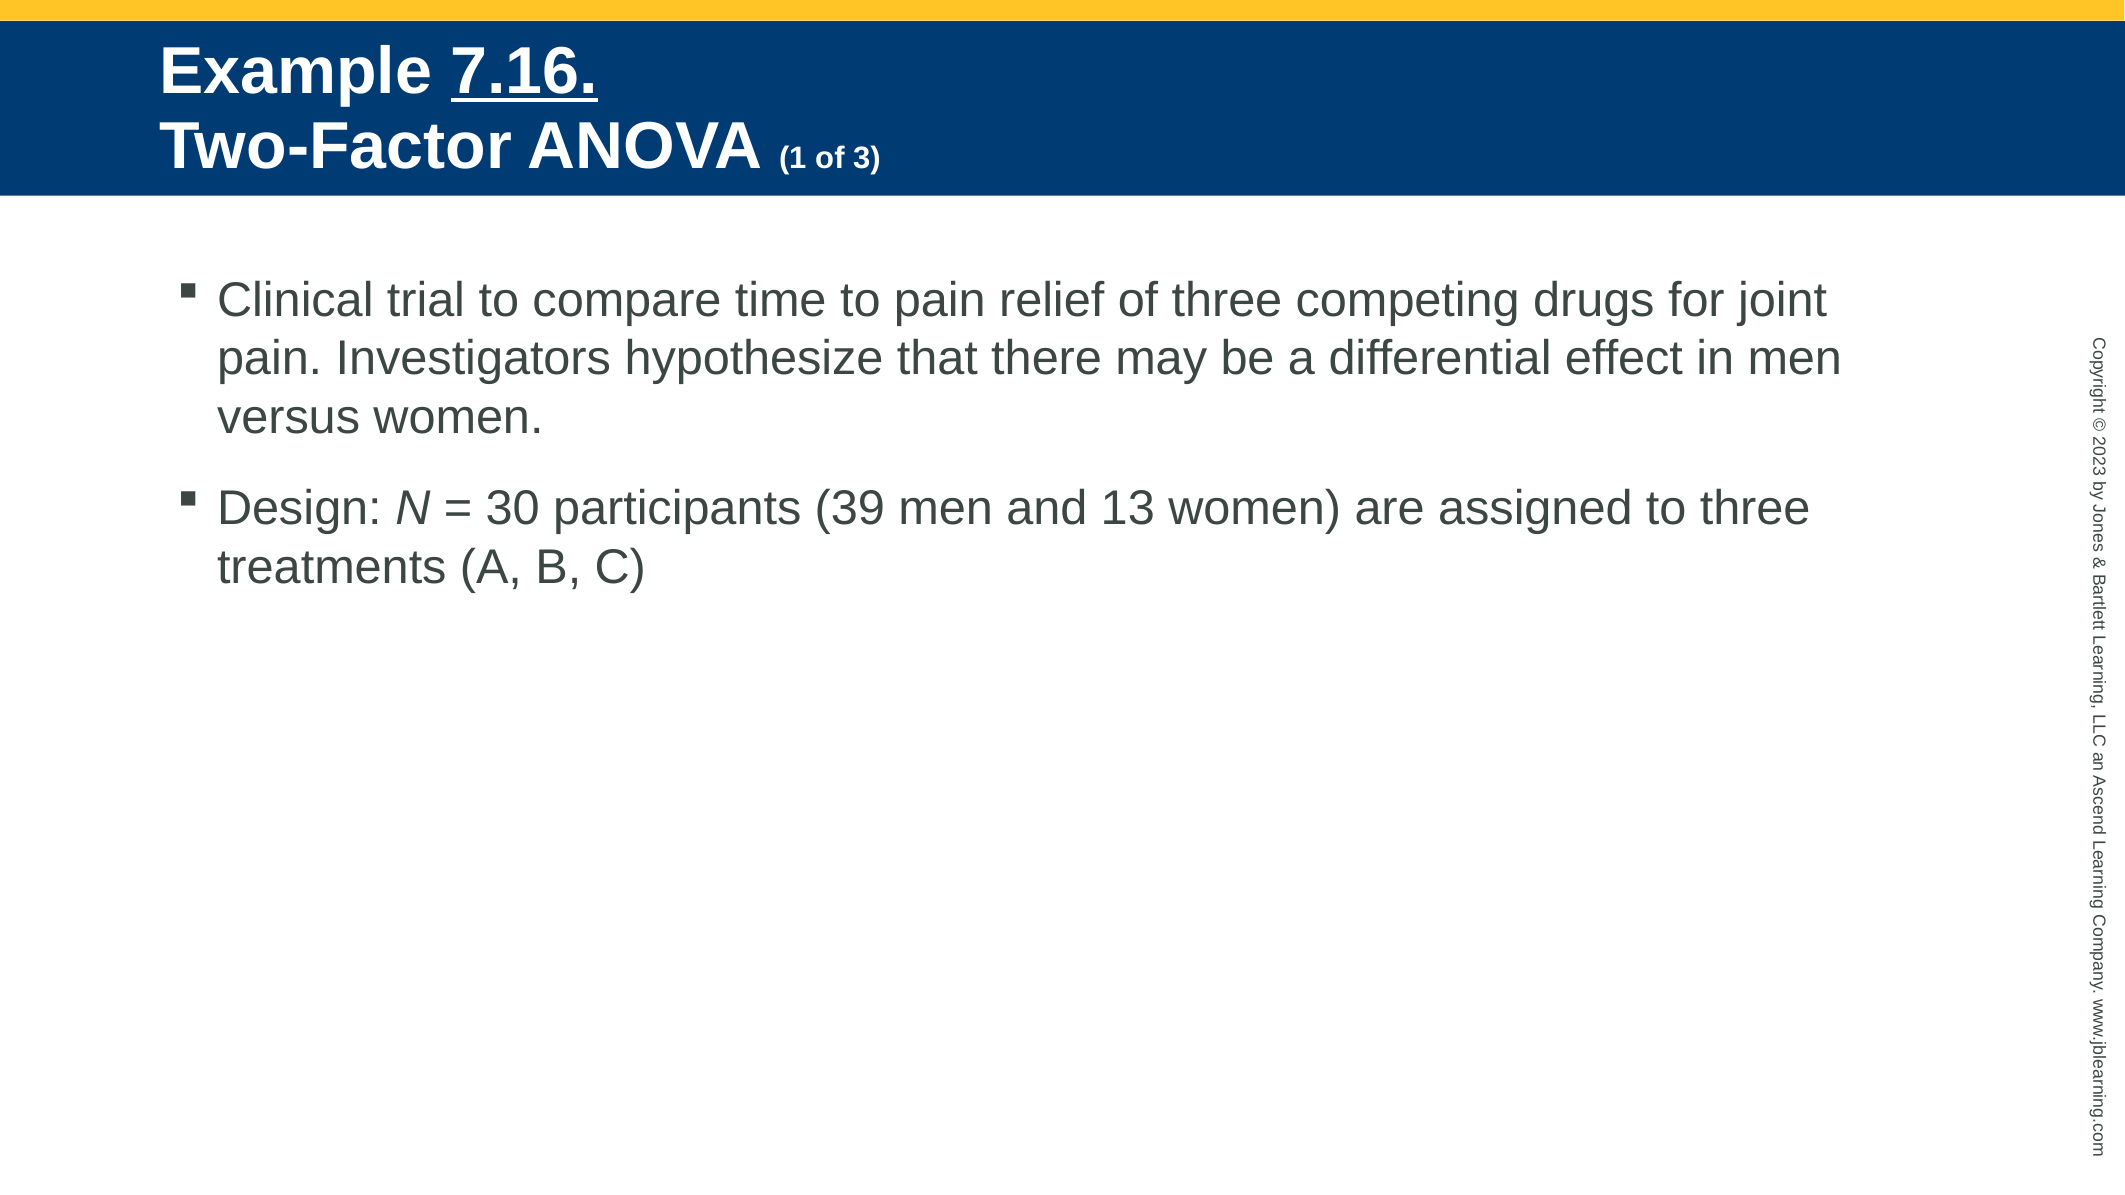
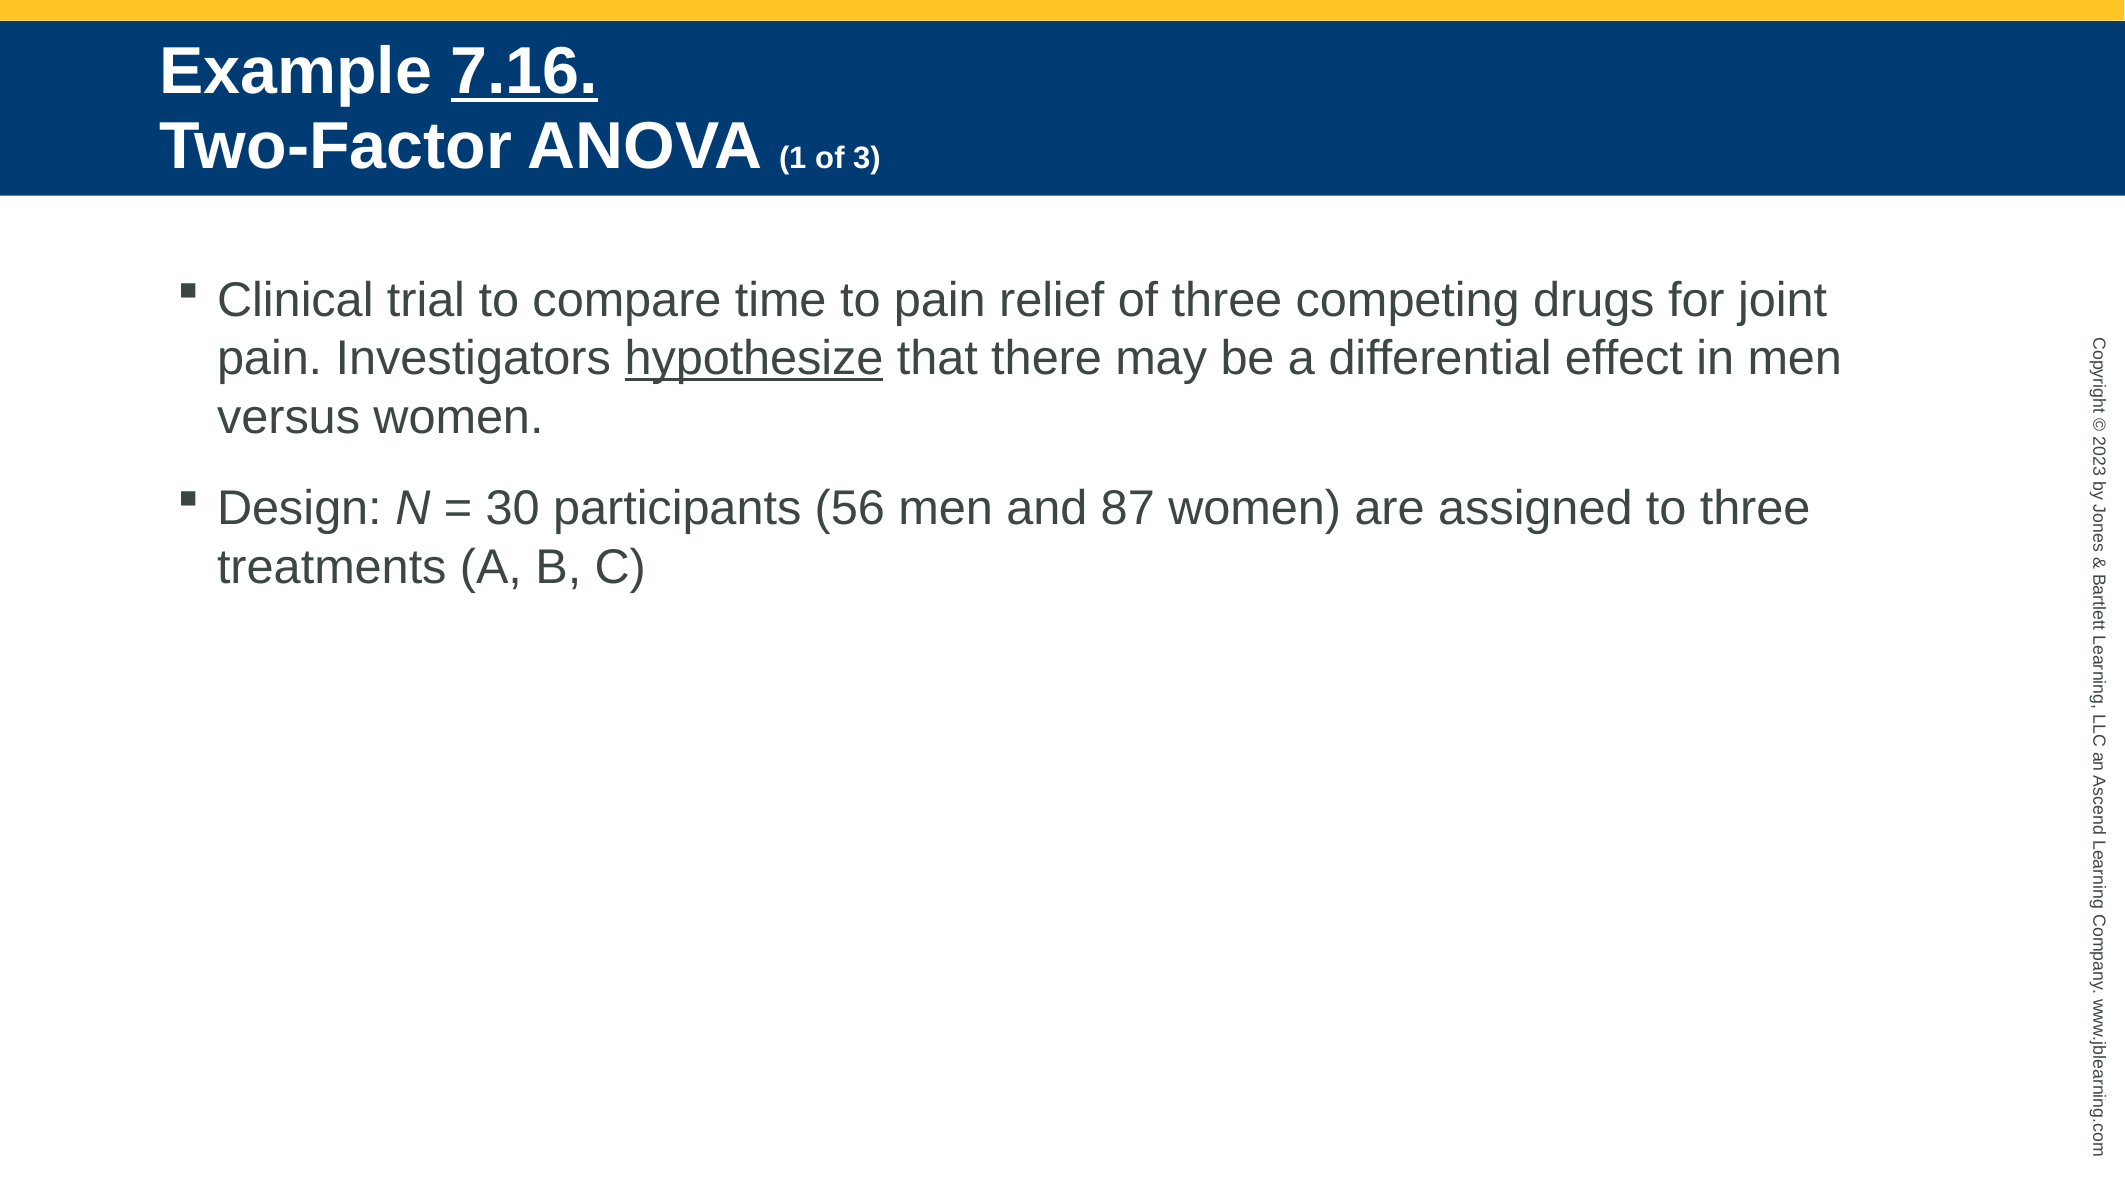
hypothesize underline: none -> present (754, 359)
39: 39 -> 56 (850, 509)
13: 13 -> 87 (1128, 509)
